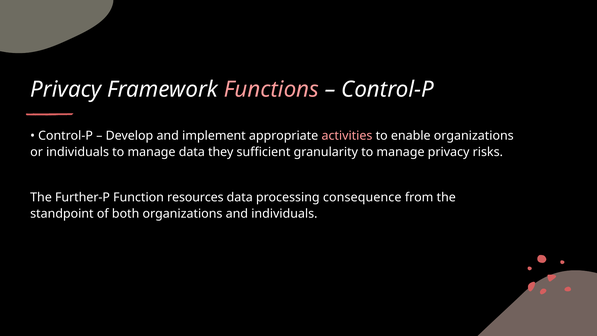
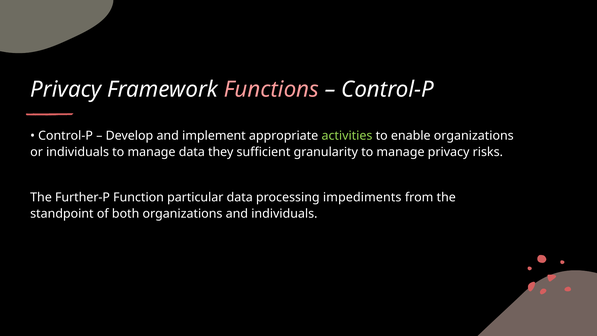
activities colour: pink -> light green (347, 136)
resources: resources -> particular (195, 197)
consequence: consequence -> impediments (362, 197)
